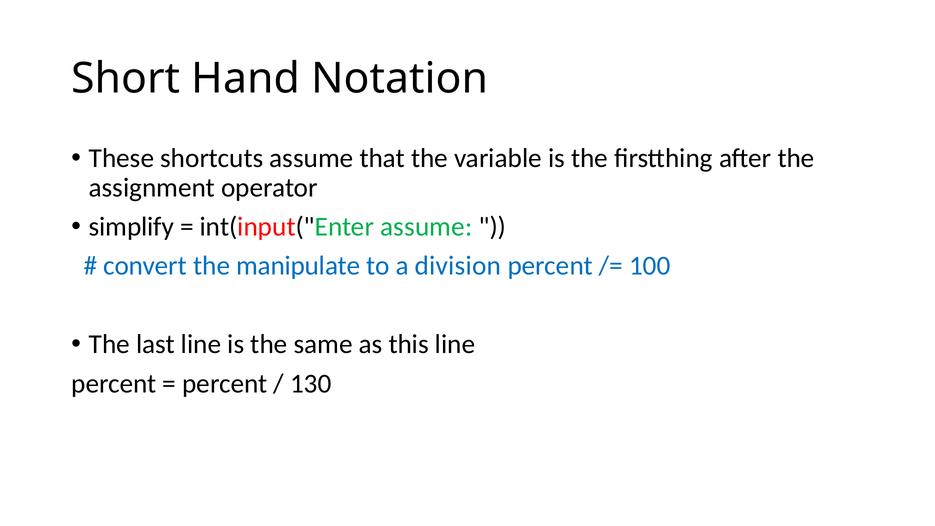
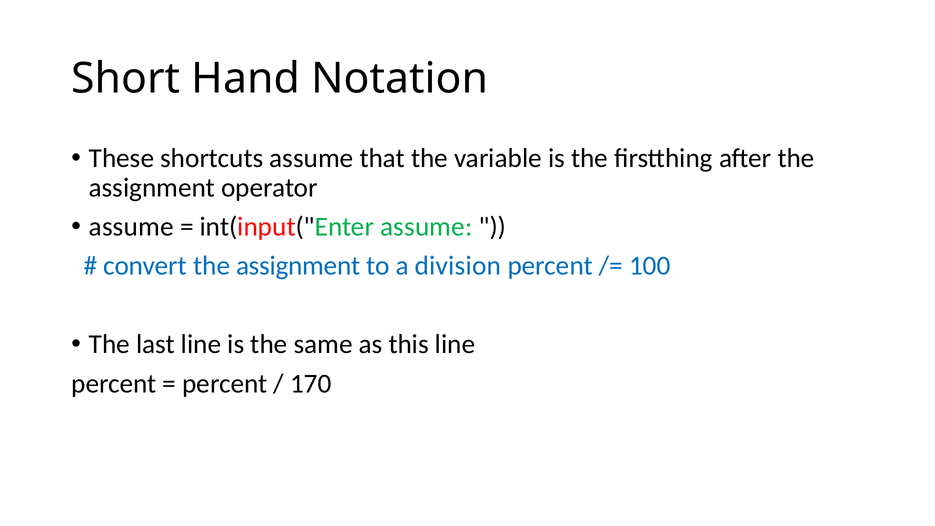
simplify: simplify -> assume (131, 227)
convert the manipulate: manipulate -> assignment (298, 266)
130: 130 -> 170 (311, 384)
